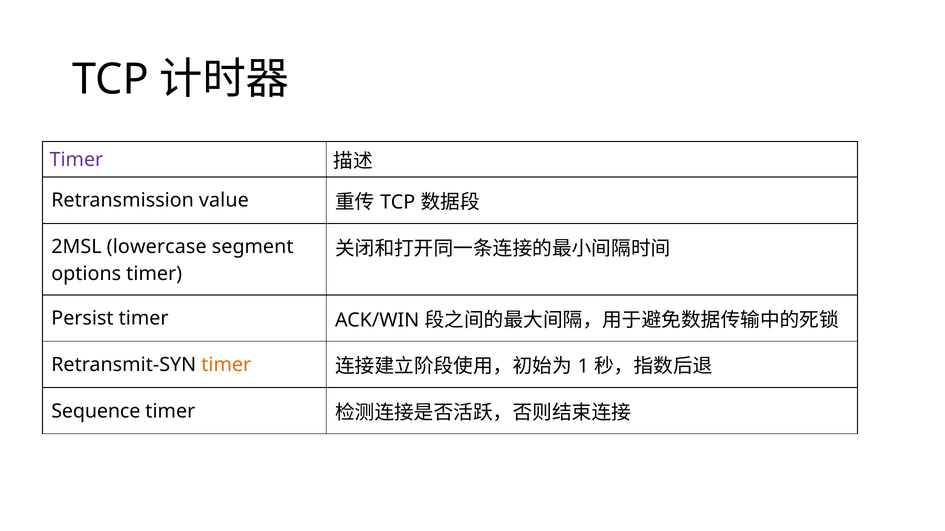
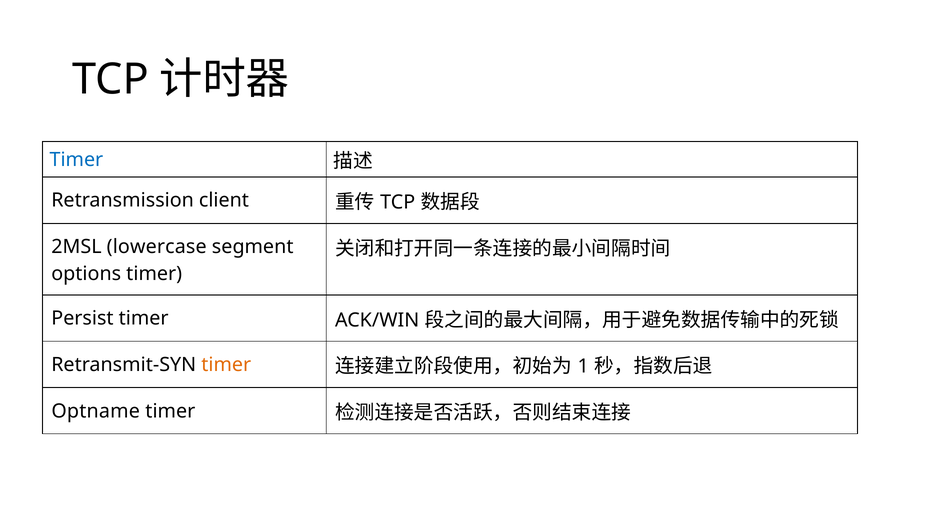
Timer colour: purple -> blue (76, 160)
value: value -> client (224, 201)
Sequence: Sequence -> Optname (96, 411)
